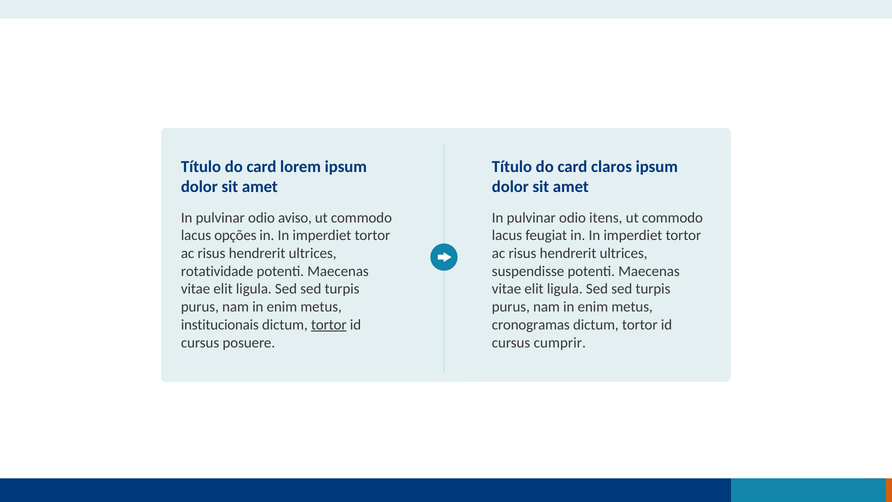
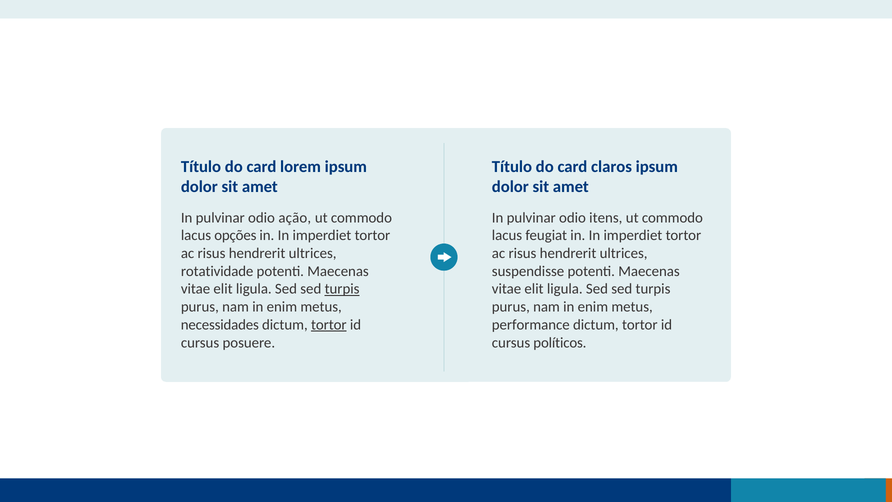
aviso: aviso -> ação (295, 218)
turpis underline: none -> present (342, 289)
institucionais: institucionais -> necessidades (220, 325)
cronogramas: cronogramas -> performance (531, 325)
cumprir: cumprir -> políticos (560, 342)
